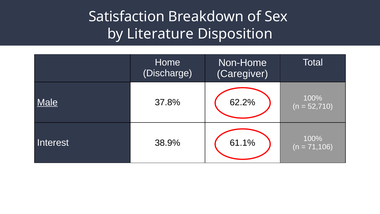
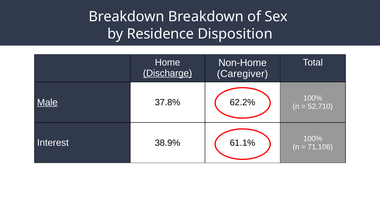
Satisfaction: Satisfaction -> Breakdown (127, 17)
Literature: Literature -> Residence (160, 34)
Discharge underline: none -> present (168, 73)
